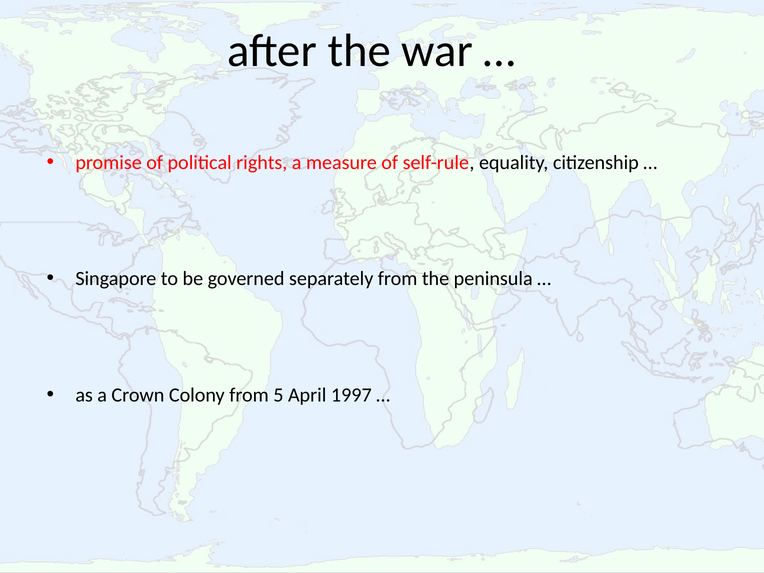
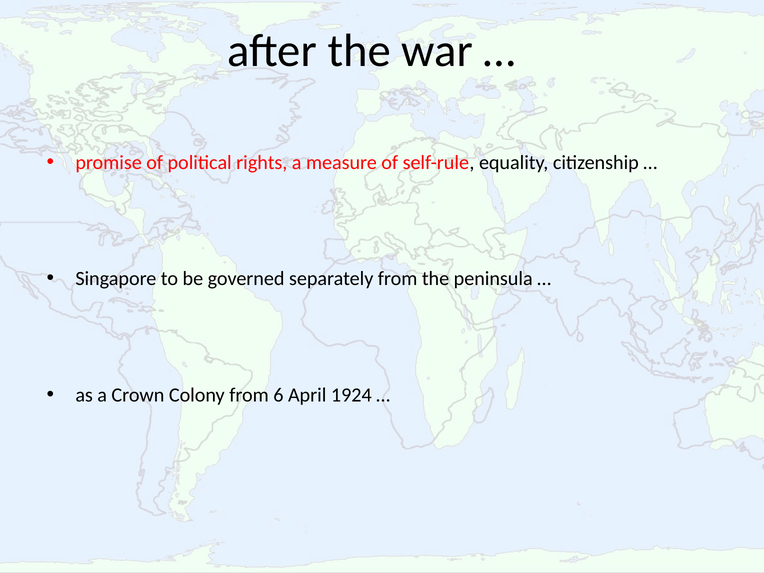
5: 5 -> 6 (278, 395)
1997: 1997 -> 1924 (351, 395)
